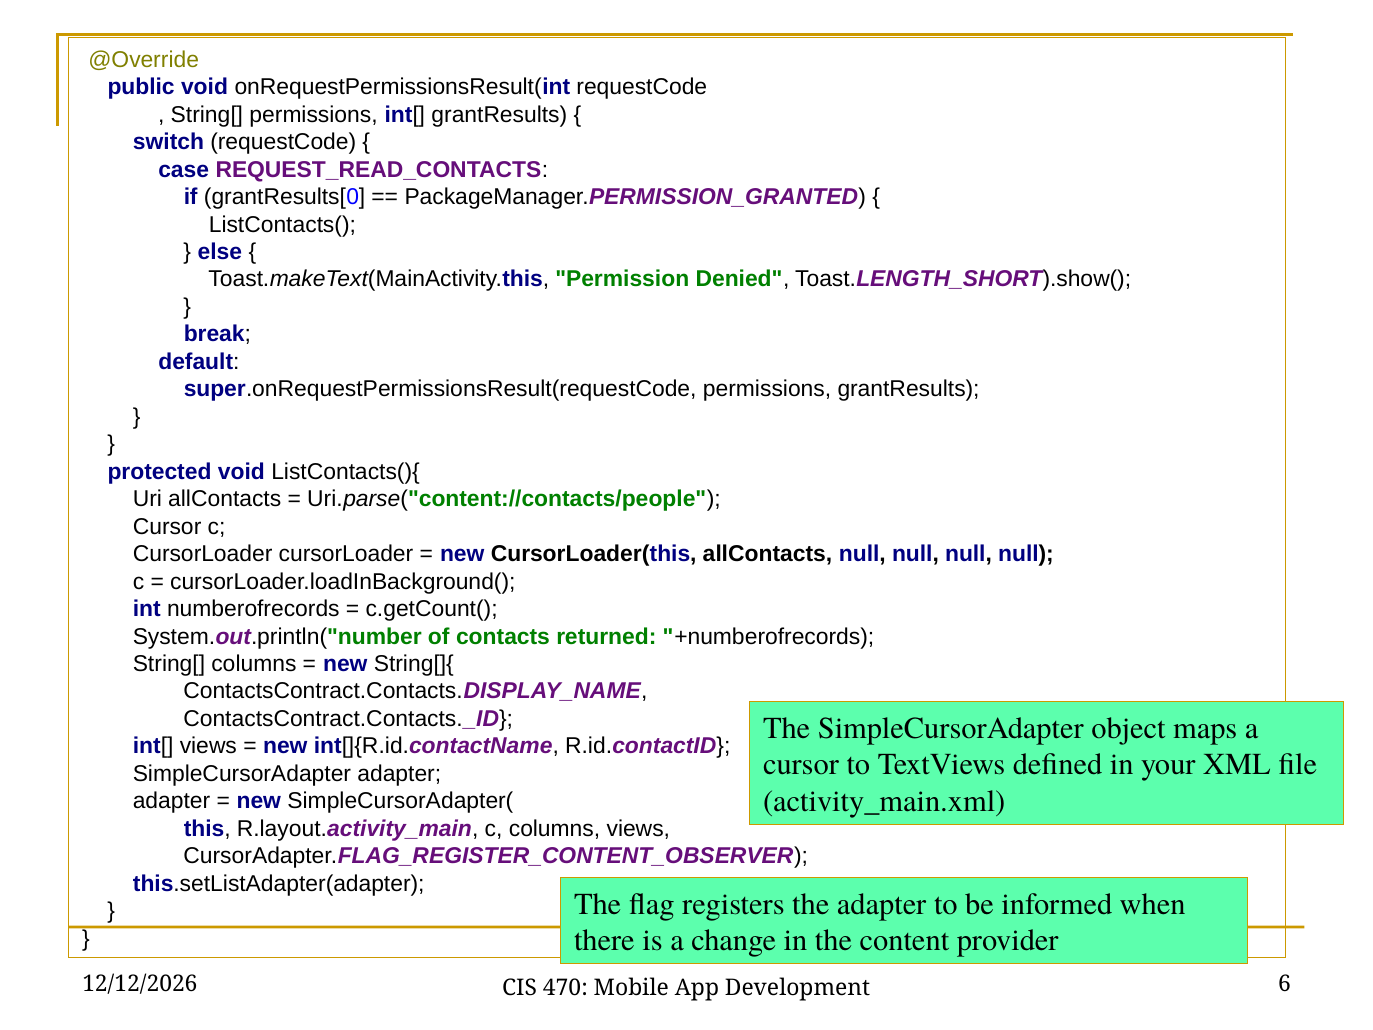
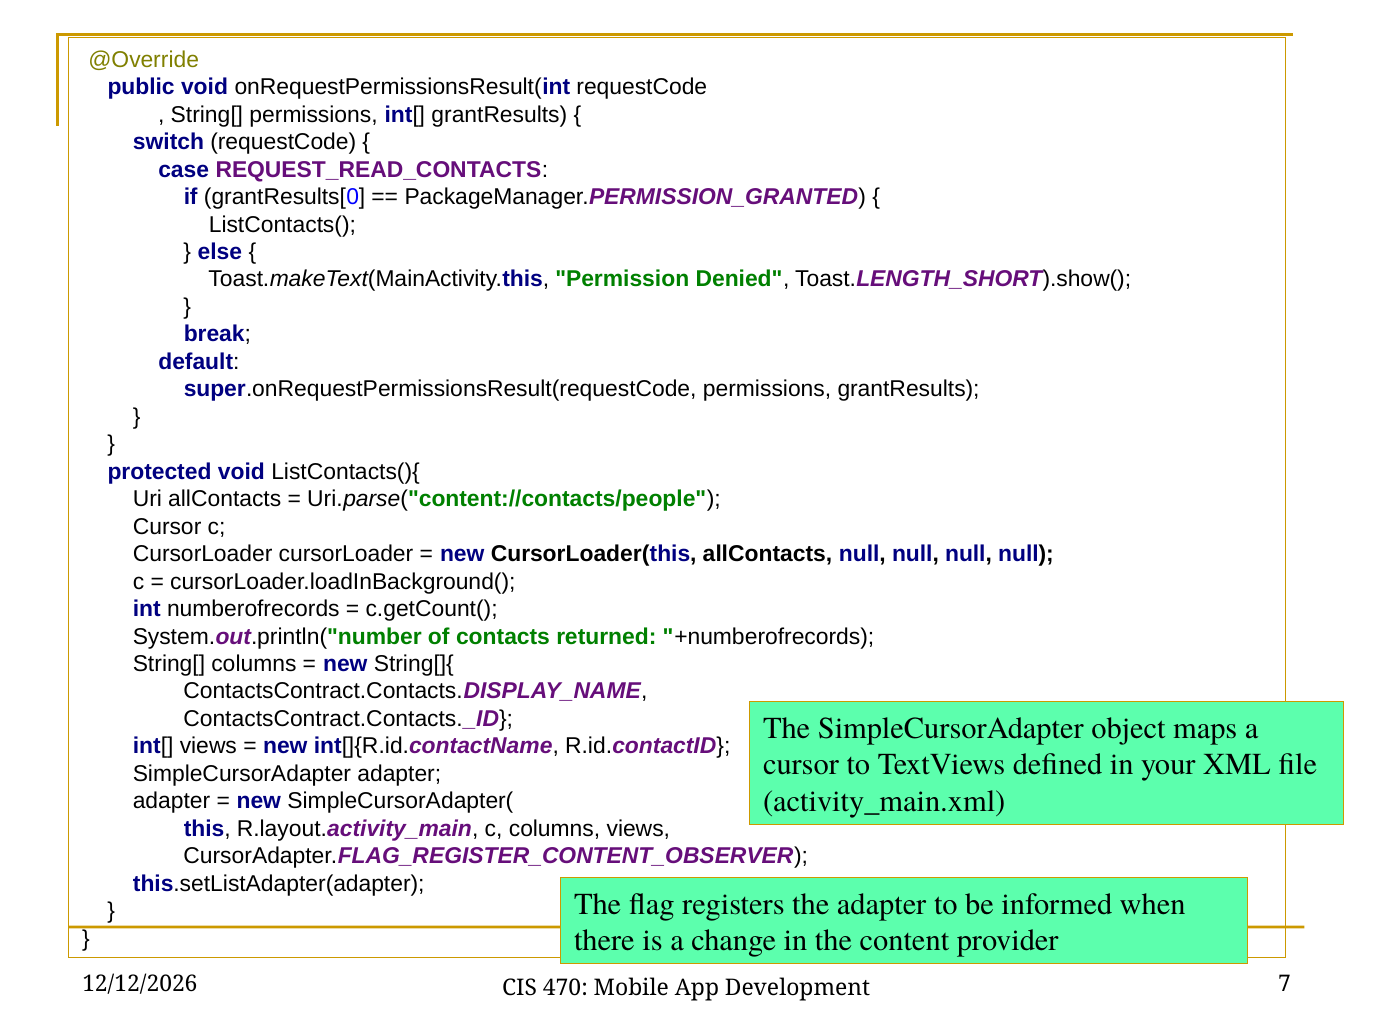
6: 6 -> 7 (1284, 983)
